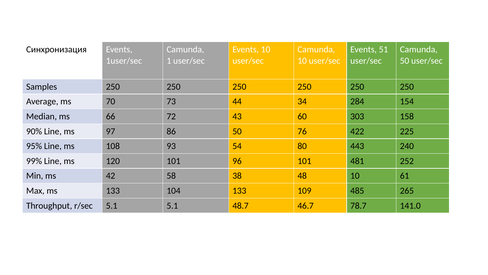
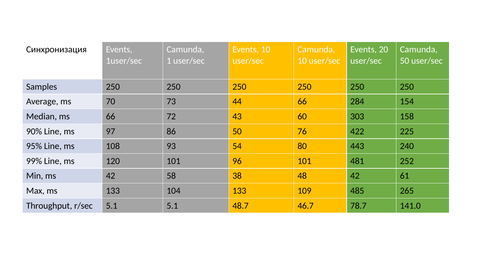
51: 51 -> 20 (383, 49)
44 34: 34 -> 66 (302, 101)
48 10: 10 -> 42 (355, 176)
